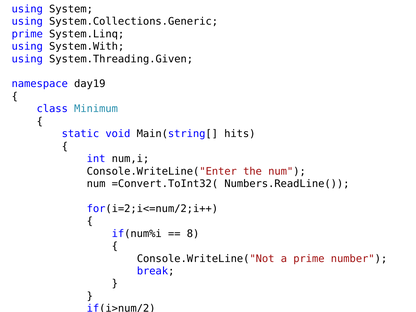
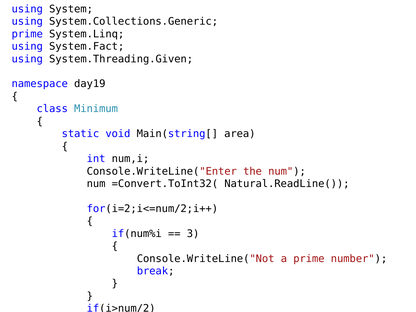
System.With: System.With -> System.Fact (87, 46)
hits: hits -> area (240, 134)
Numbers.ReadLine(: Numbers.ReadLine( -> Natural.ReadLine( (287, 184)
8: 8 -> 3 (193, 234)
